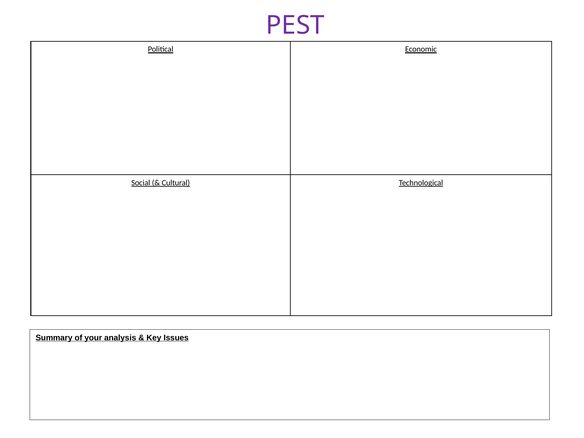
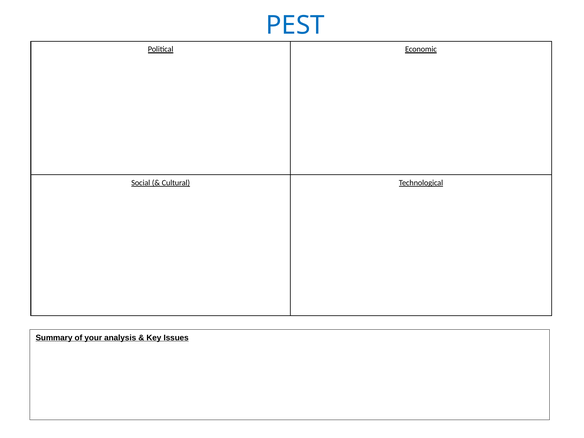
PEST colour: purple -> blue (295, 25)
